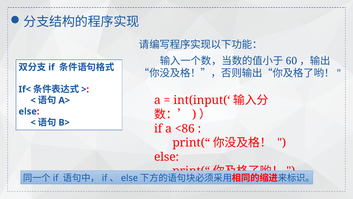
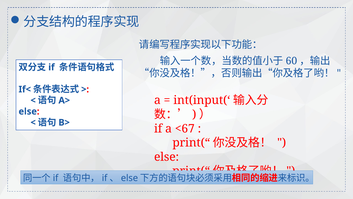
<86: <86 -> <67 (185, 128)
